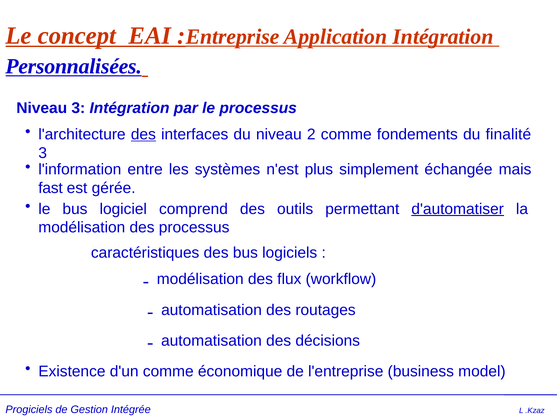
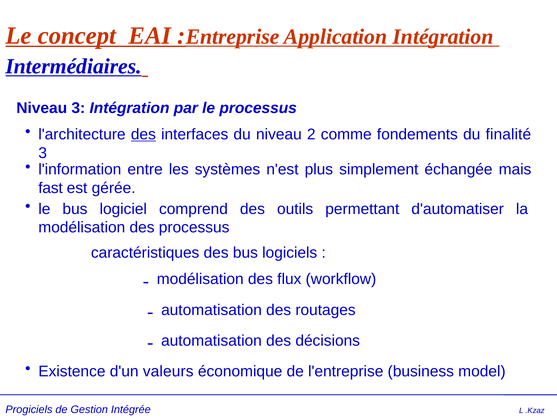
Personnalisées: Personnalisées -> Intermédiaires (74, 66)
d'automatiser underline: present -> none (458, 209)
d'un comme: comme -> valeurs (168, 371)
